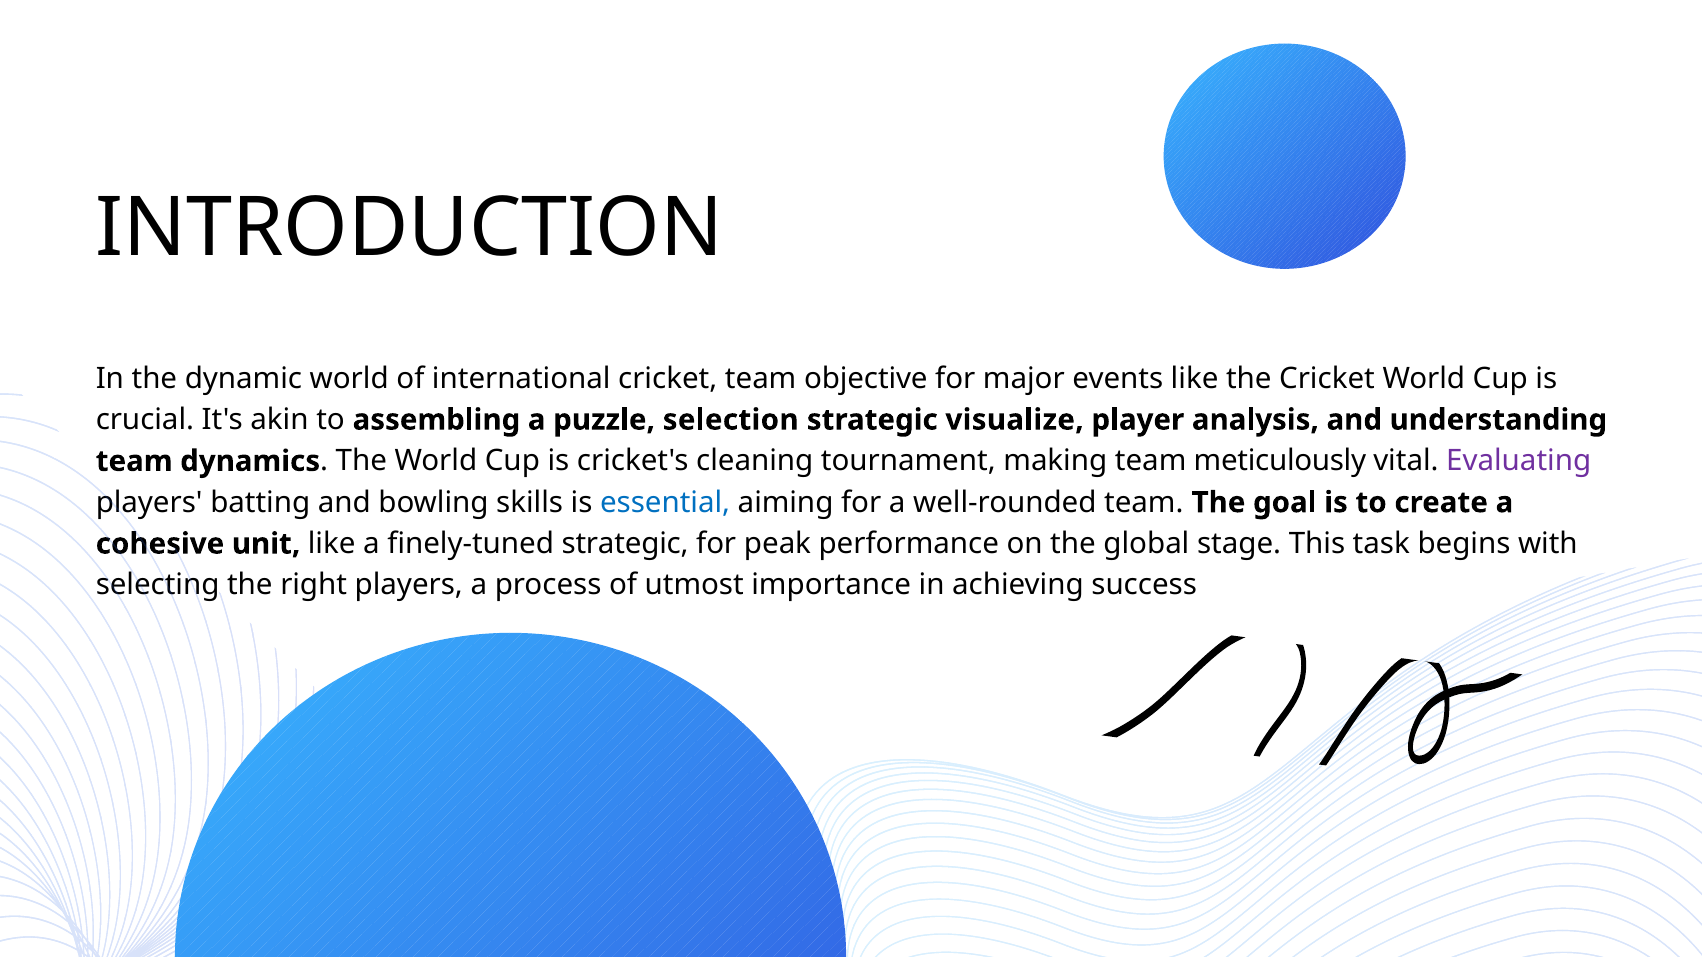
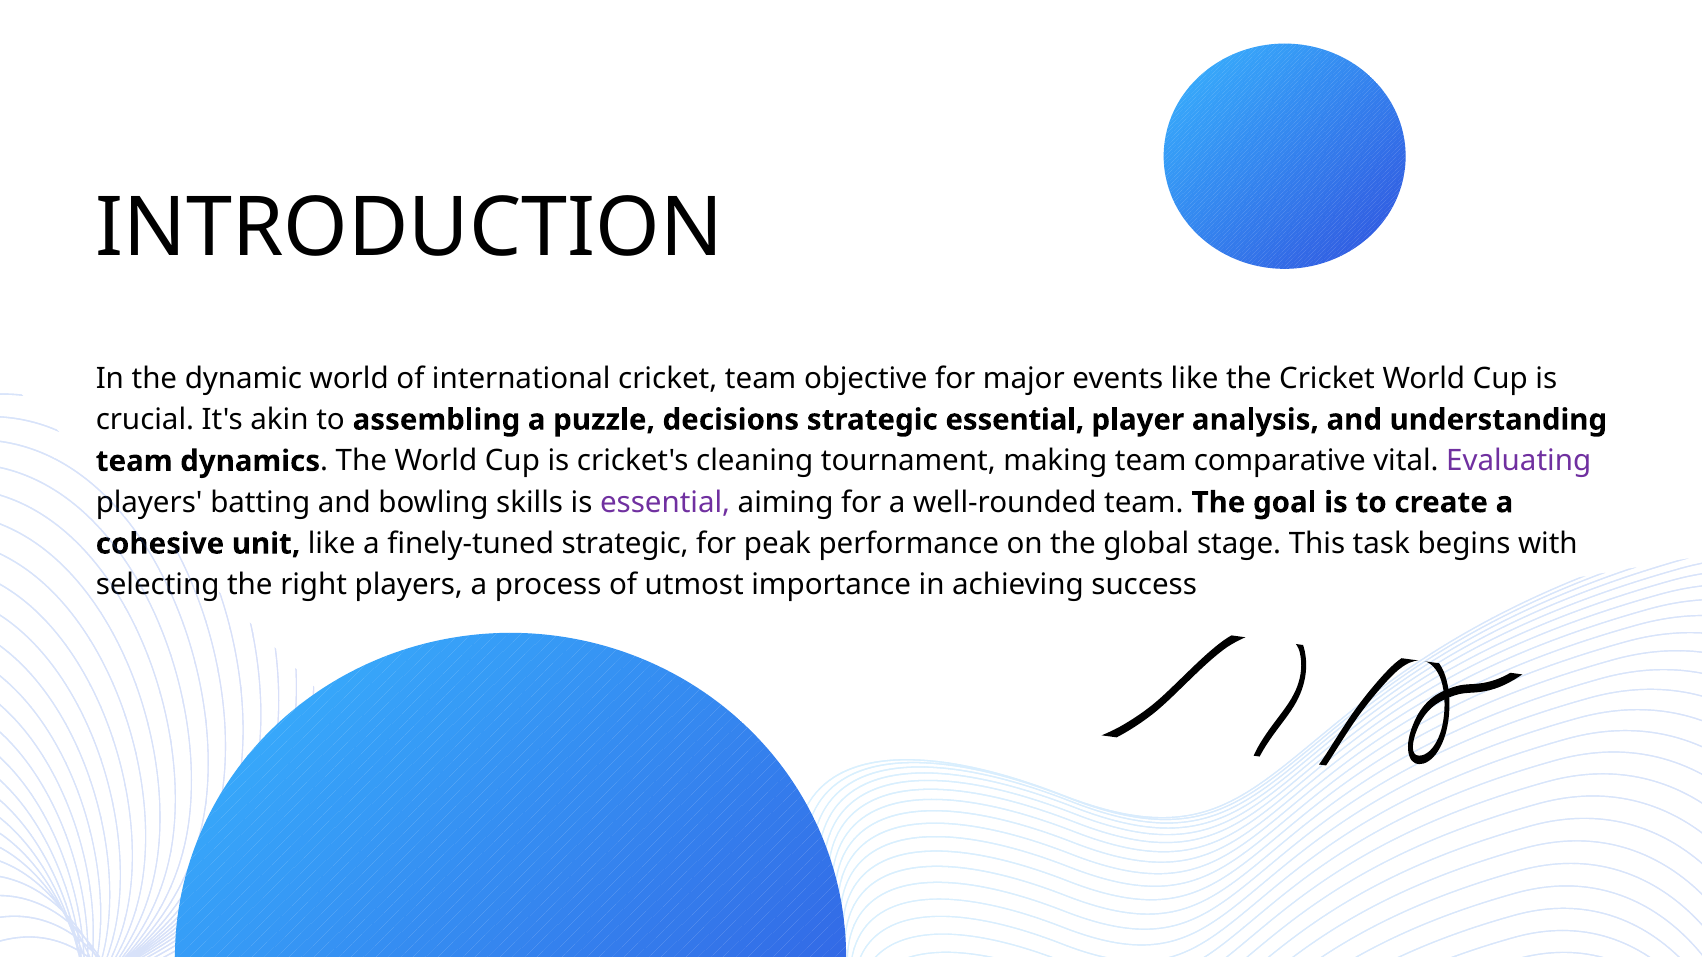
selection: selection -> decisions (731, 420)
strategic visualize: visualize -> essential (1015, 420)
meticulously: meticulously -> comparative (1280, 461)
essential colour: blue -> purple (665, 503)
